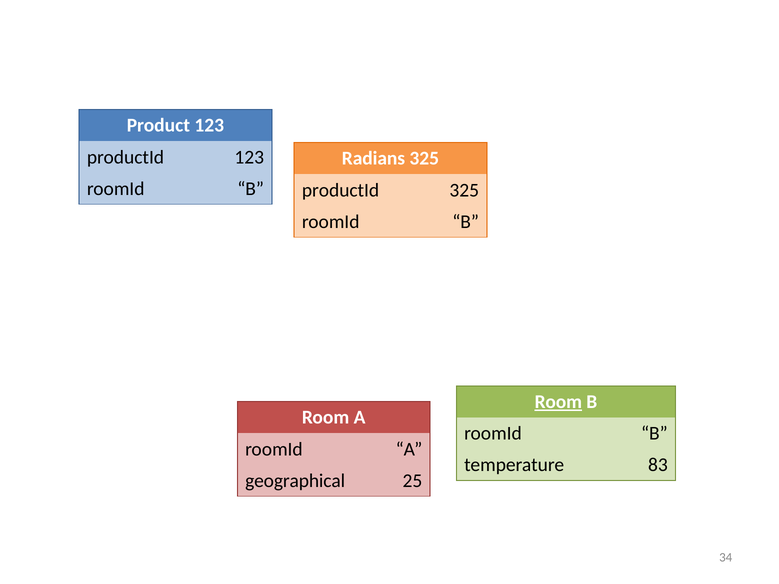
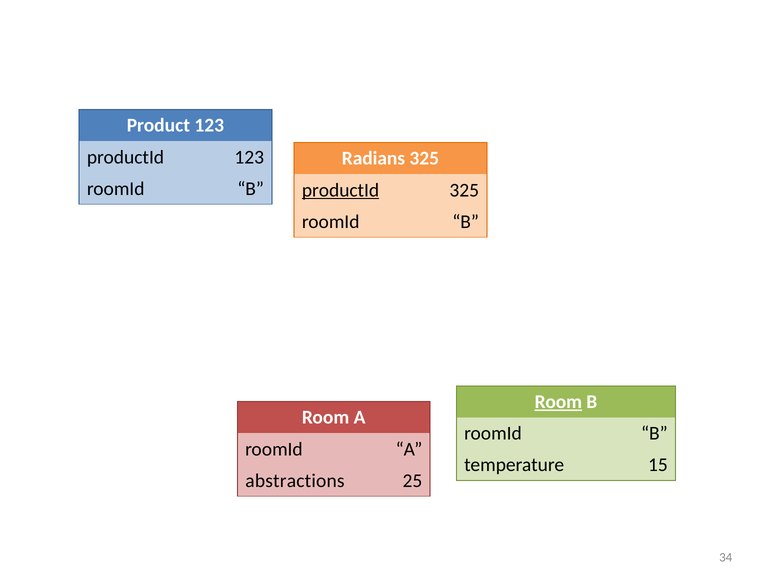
productId underline: none -> present (341, 190)
83: 83 -> 15 (658, 465)
geographical: geographical -> abstractions (295, 481)
